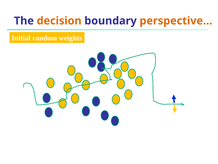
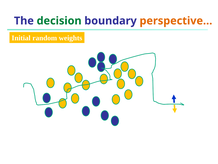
decision colour: orange -> green (59, 21)
